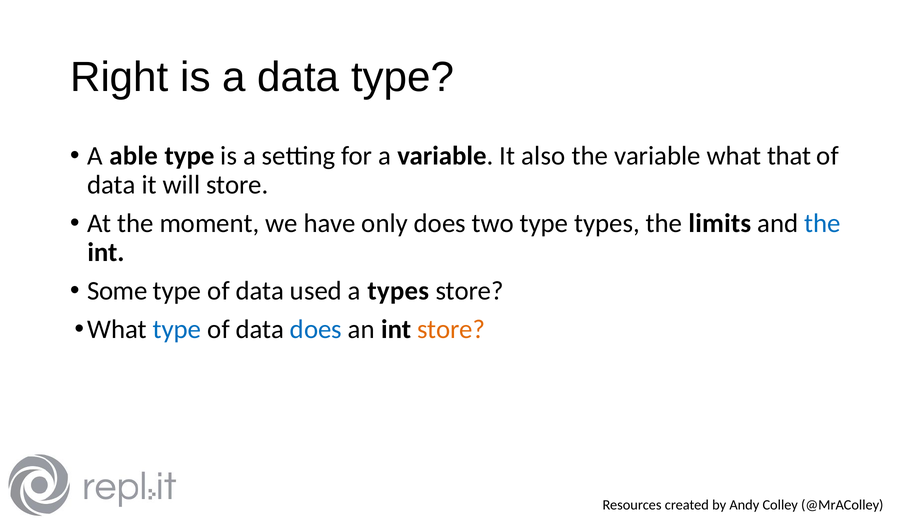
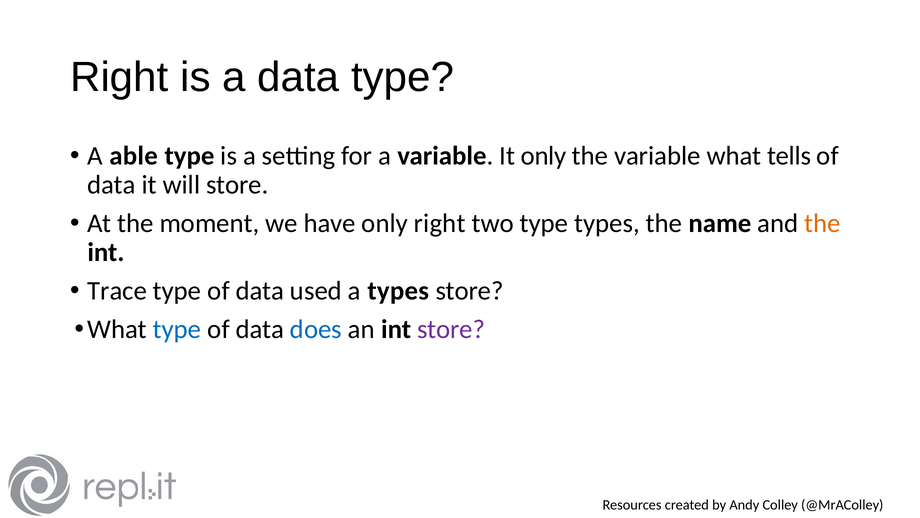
It also: also -> only (544, 156)
that: that -> tells (789, 156)
only does: does -> right (440, 223)
limits: limits -> name (720, 223)
the colour: blue -> orange (823, 223)
Some: Some -> Trace (117, 291)
store colour: orange -> purple (451, 329)
